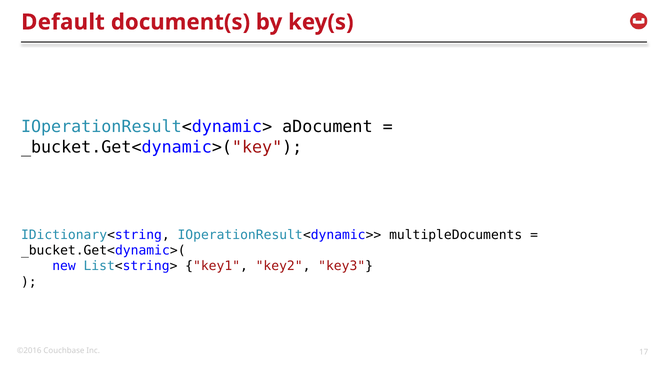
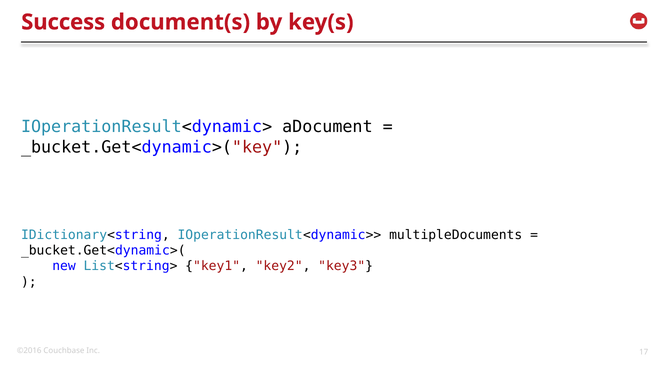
Default: Default -> Success (63, 22)
